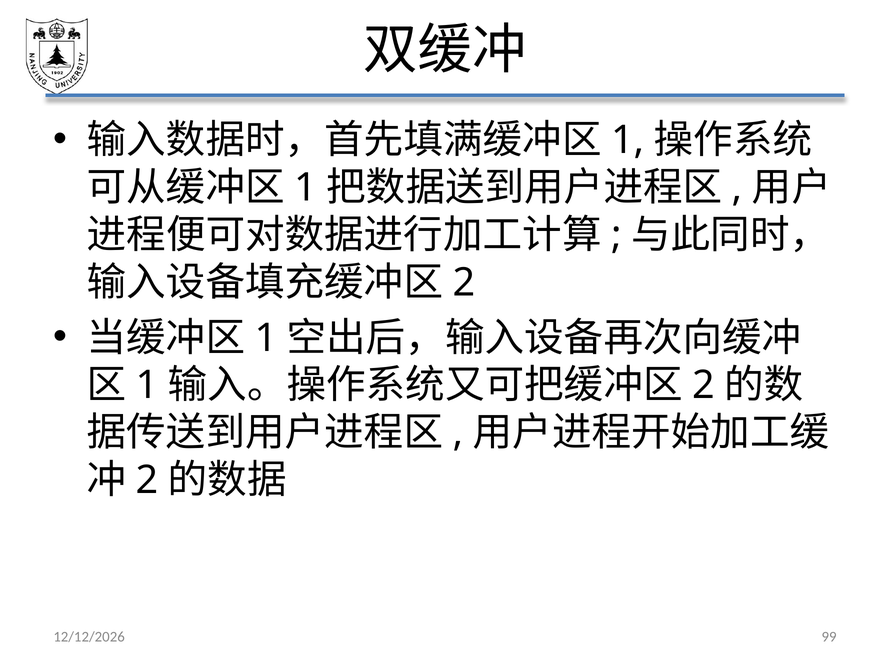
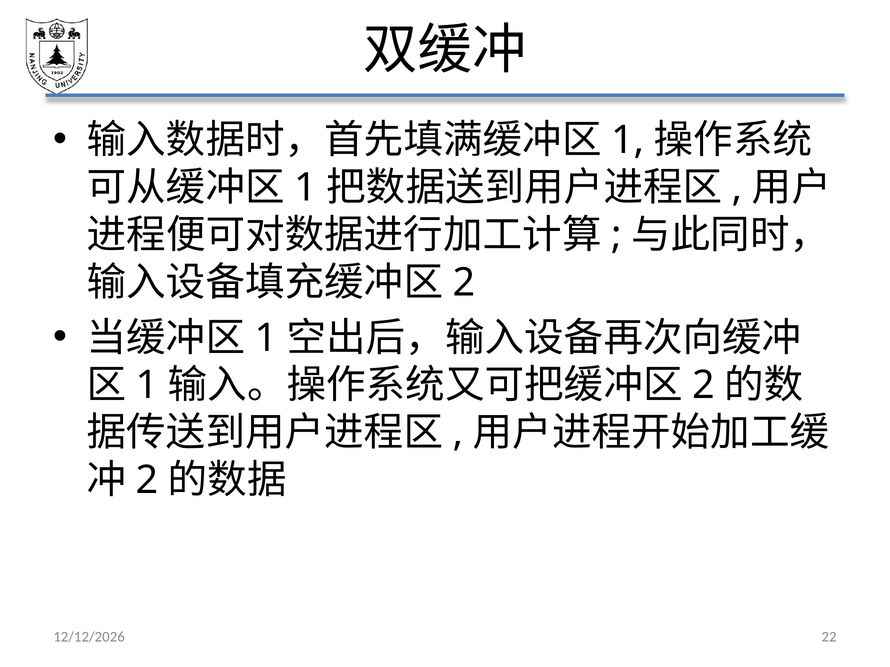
99: 99 -> 22 (829, 637)
